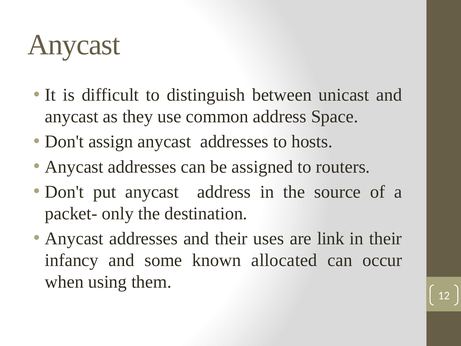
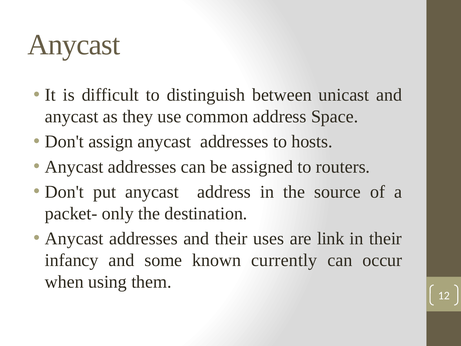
allocated: allocated -> currently (284, 260)
